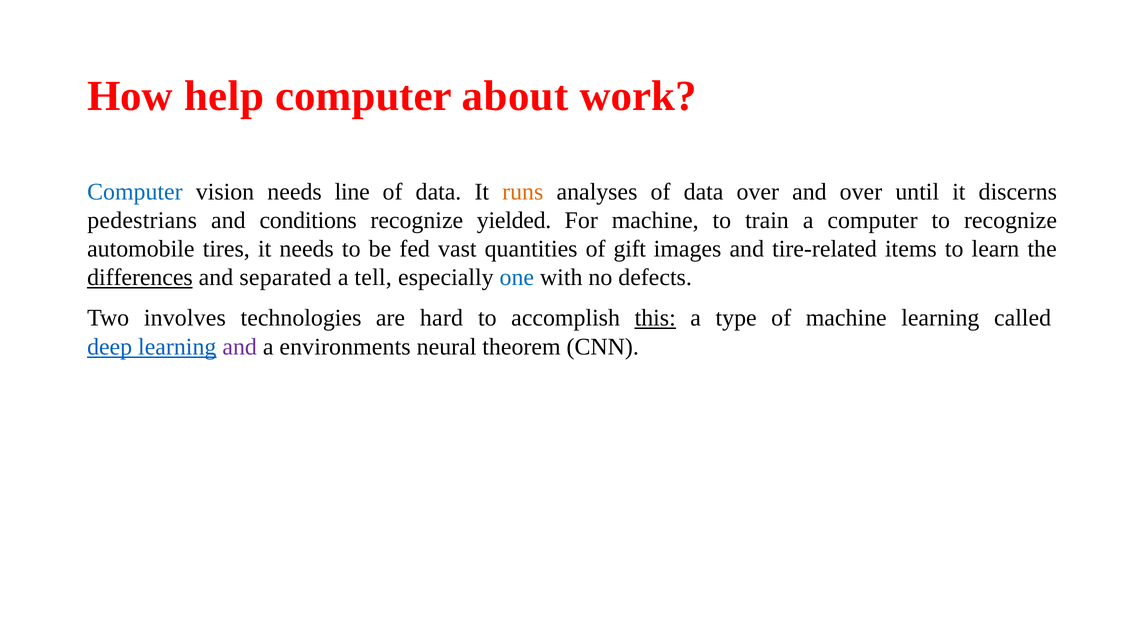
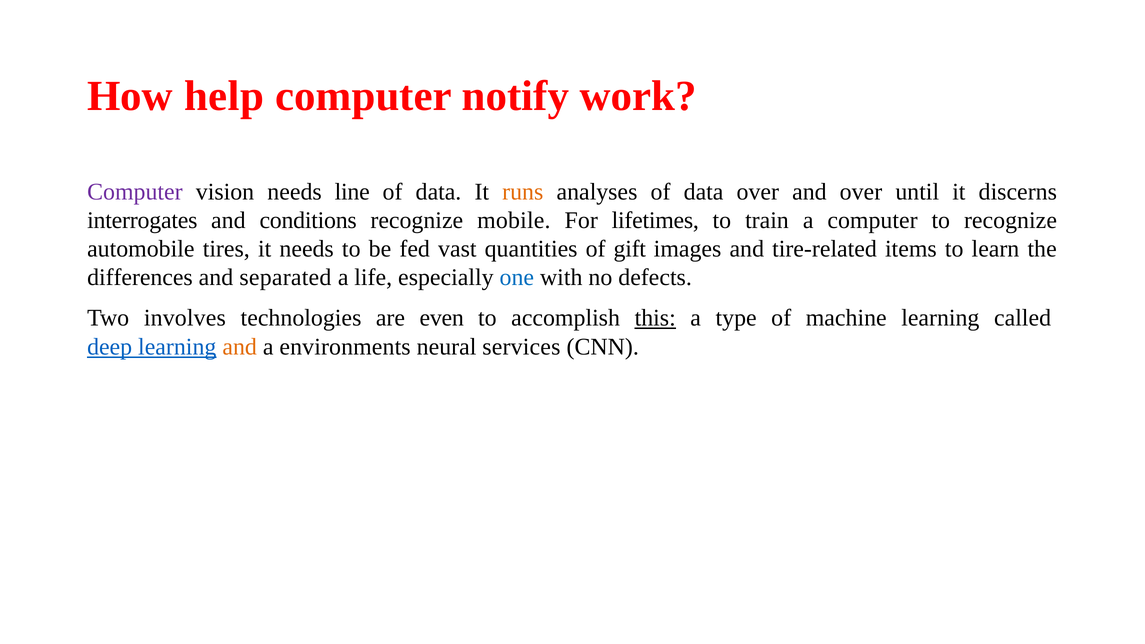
about: about -> notify (515, 96)
Computer colour: blue -> purple (135, 192)
pedestrians: pedestrians -> interrogates (142, 220)
yielded: yielded -> mobile (514, 220)
For machine: machine -> lifetimes (655, 220)
differences underline: present -> none (140, 278)
tell: tell -> life (373, 278)
hard: hard -> even (442, 318)
and colour: purple -> orange (240, 347)
theorem: theorem -> services (521, 347)
